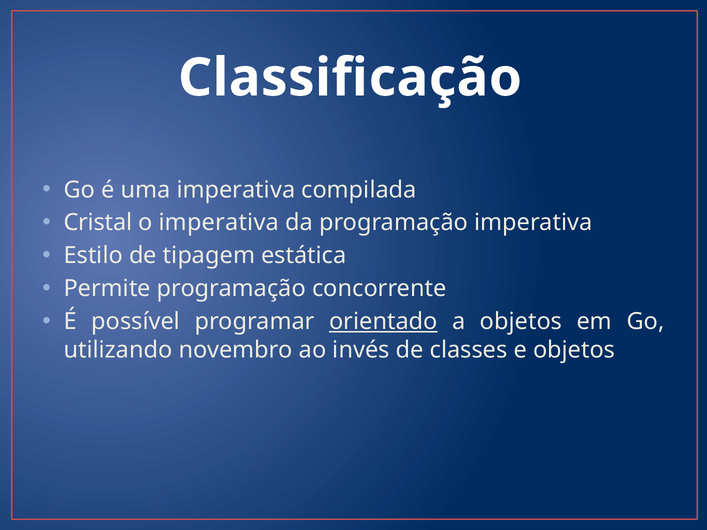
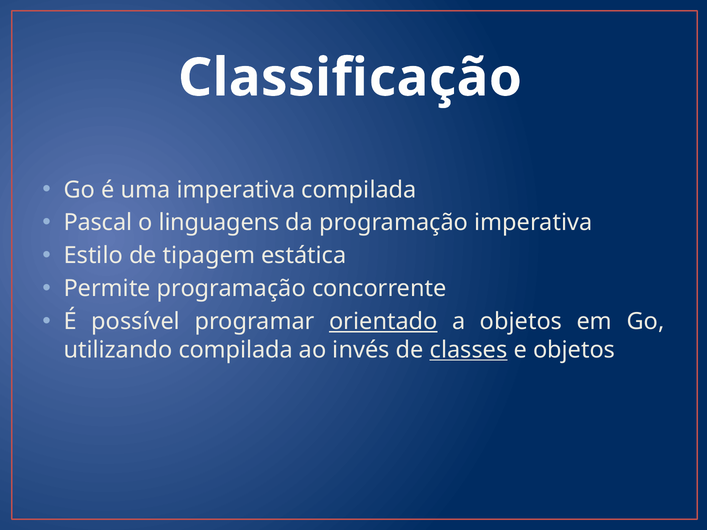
Cristal: Cristal -> Pascal (98, 223)
o imperativa: imperativa -> linguagens (219, 223)
utilizando novembro: novembro -> compilada (236, 350)
classes underline: none -> present (469, 350)
